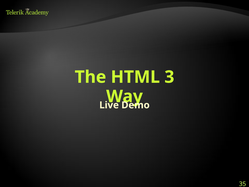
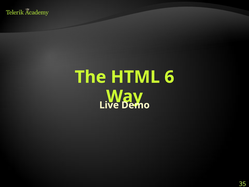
3: 3 -> 6 (169, 77)
